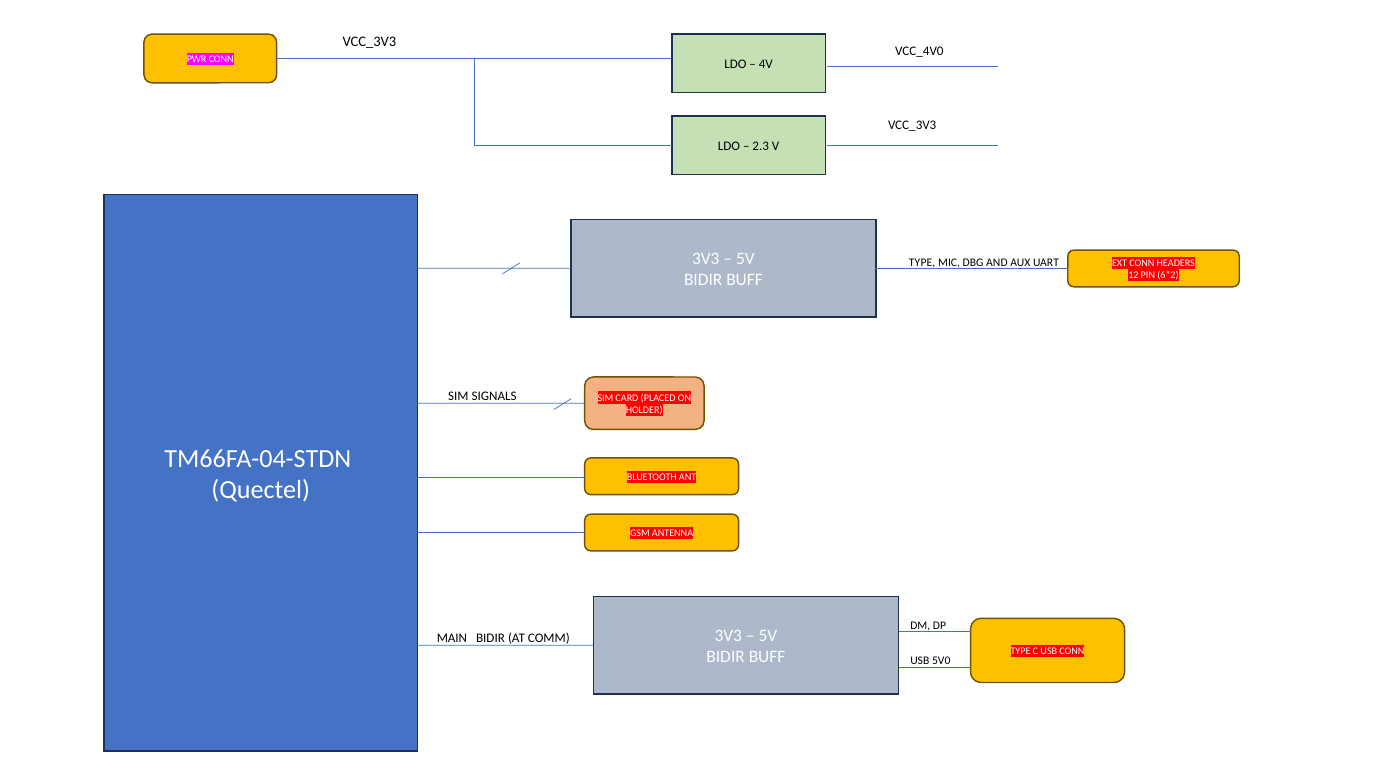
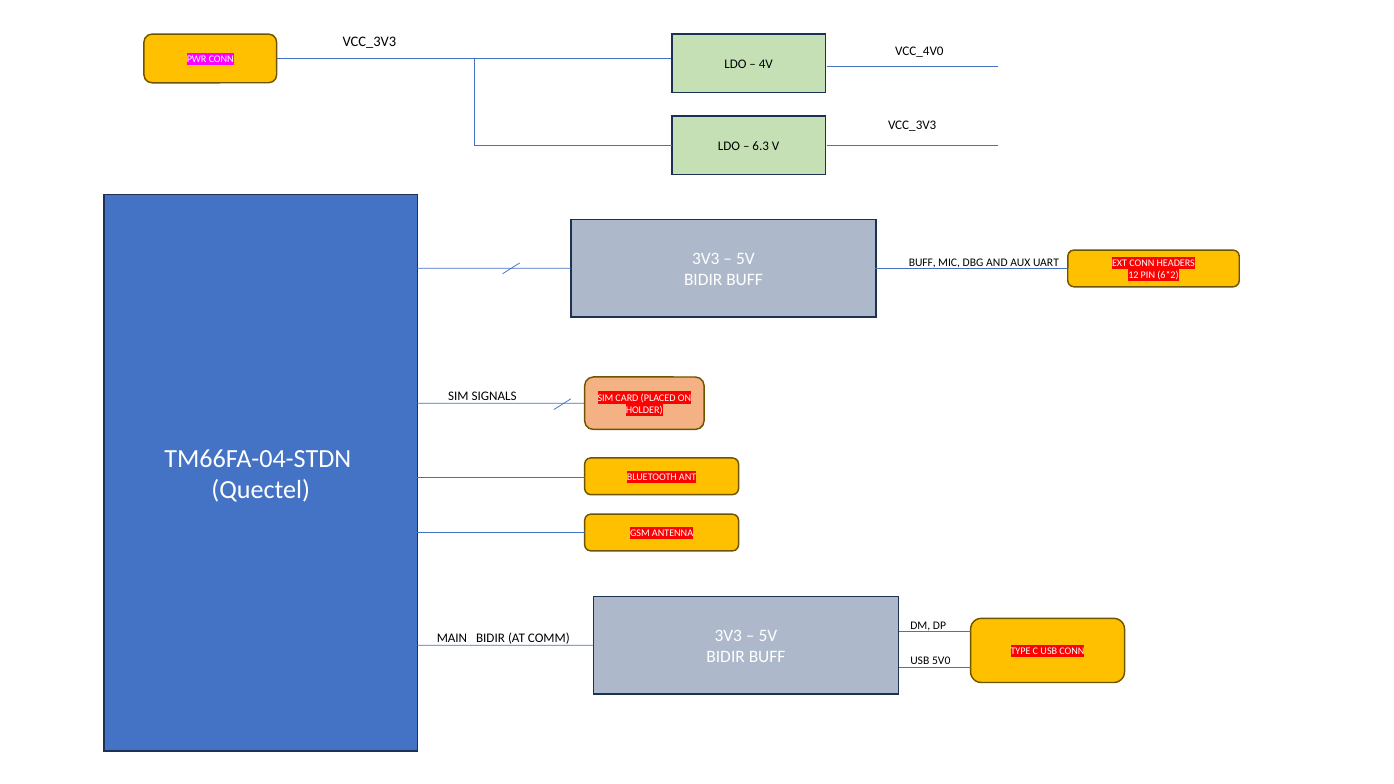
2.3: 2.3 -> 6.3 (761, 146)
TYPE: TYPE -> BUFF (922, 263)
